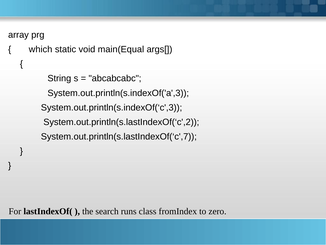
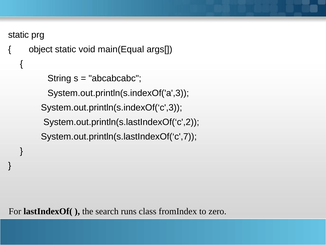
array: array -> static (18, 35)
which: which -> object (41, 49)
